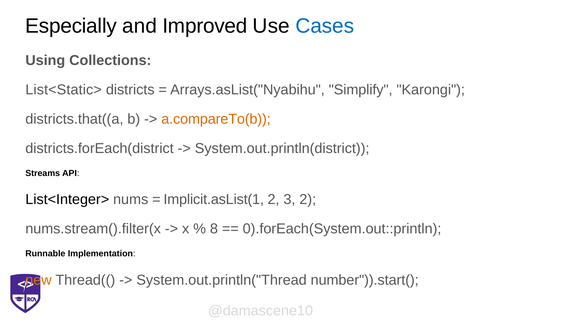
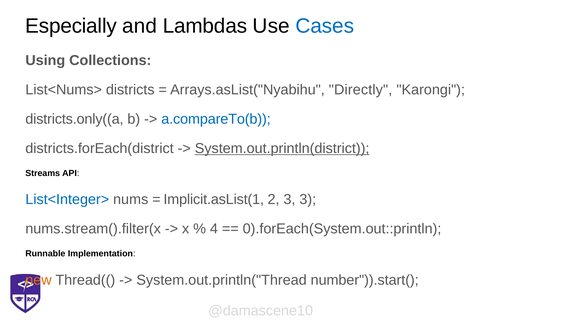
Improved: Improved -> Lambdas (205, 26)
List<Static>: List<Static> -> List<Nums> (64, 90)
Simplify: Simplify -> Directly (361, 90)
districts.that((a: districts.that((a -> districts.only((a (74, 119)
a.compareTo(b colour: orange -> blue (216, 119)
System.out.println(district underline: none -> present (282, 149)
List<Integer> colour: black -> blue (67, 200)
3 2: 2 -> 3 (308, 200)
8: 8 -> 4 (214, 229)
